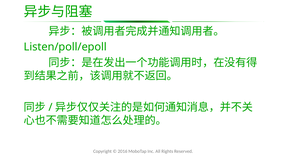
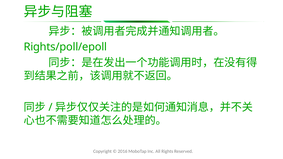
Listen/poll/epoll: Listen/poll/epoll -> Rights/poll/epoll (65, 47)
